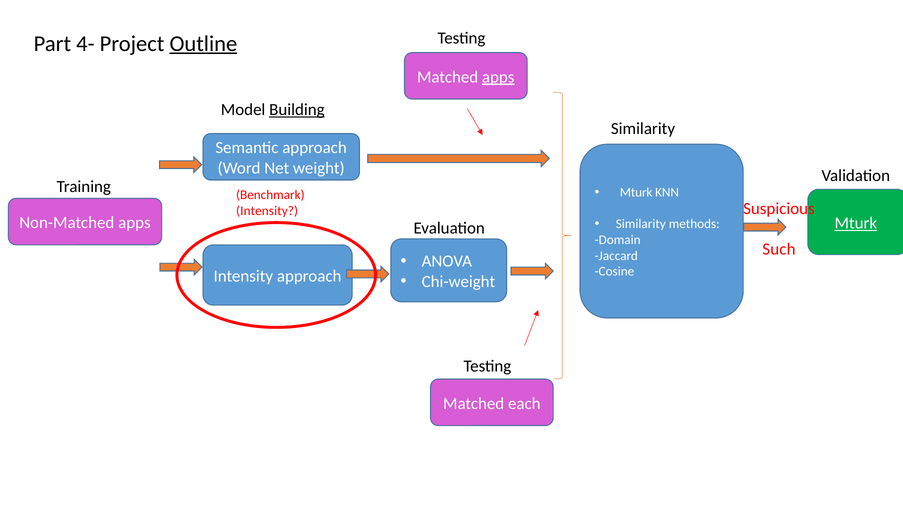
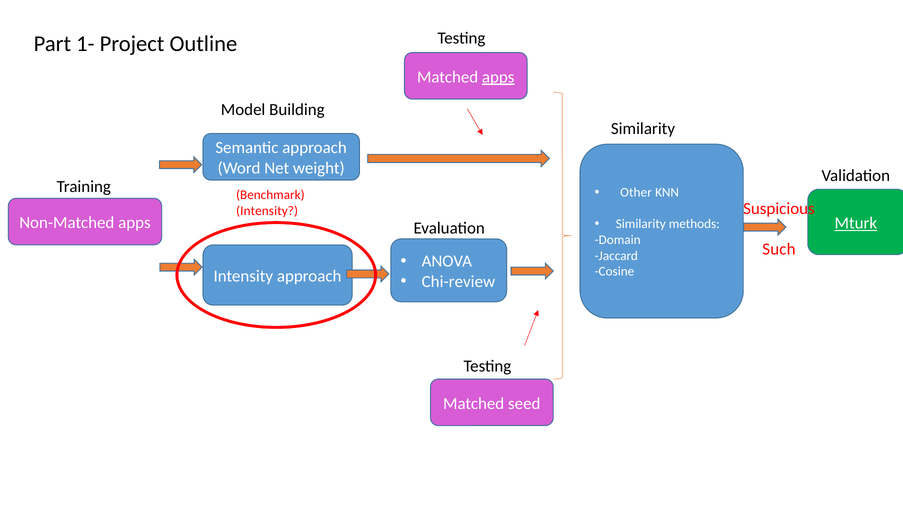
4-: 4- -> 1- (85, 44)
Outline underline: present -> none (203, 44)
Building underline: present -> none (297, 110)
Mturk: Mturk -> Other (636, 192)
Chi-weight: Chi-weight -> Chi-review (458, 282)
each: each -> seed (524, 403)
